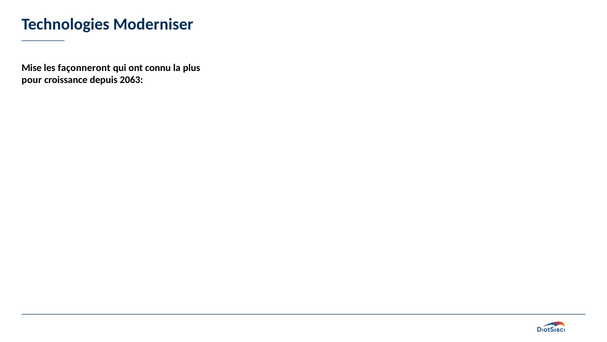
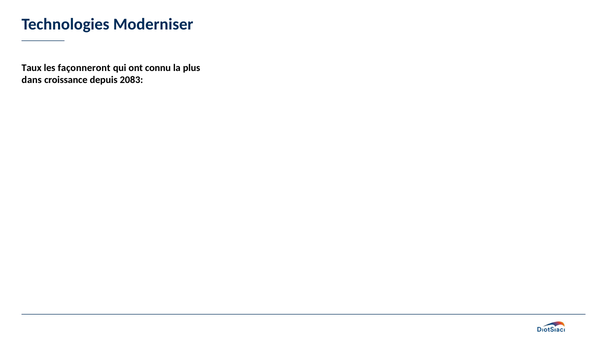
Mise: Mise -> Taux (32, 68)
pour: pour -> dans (32, 80)
2063: 2063 -> 2083 (131, 80)
